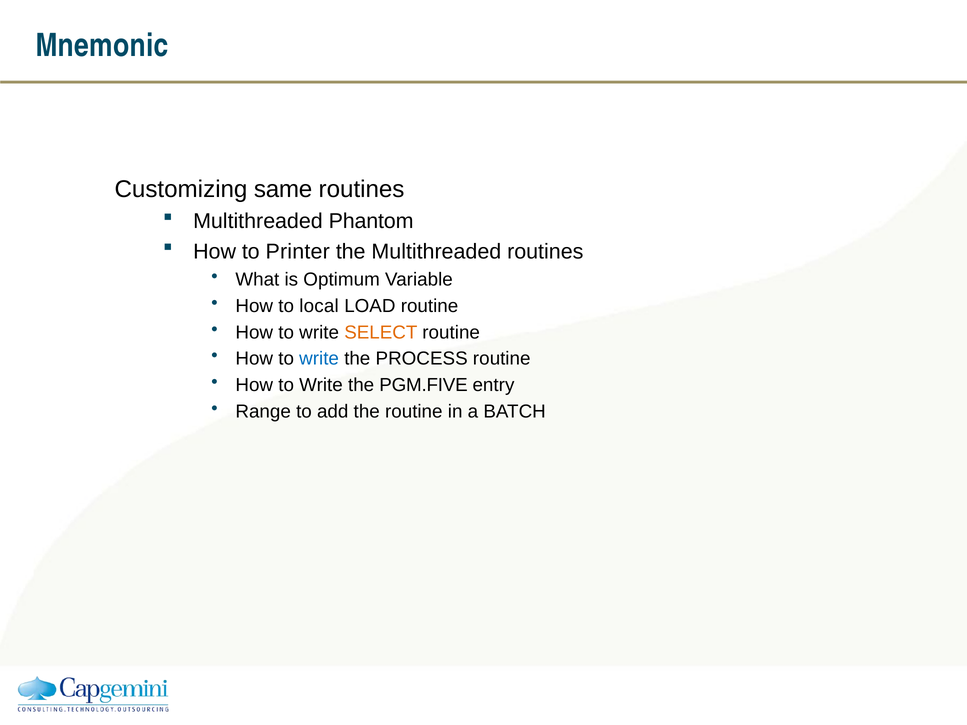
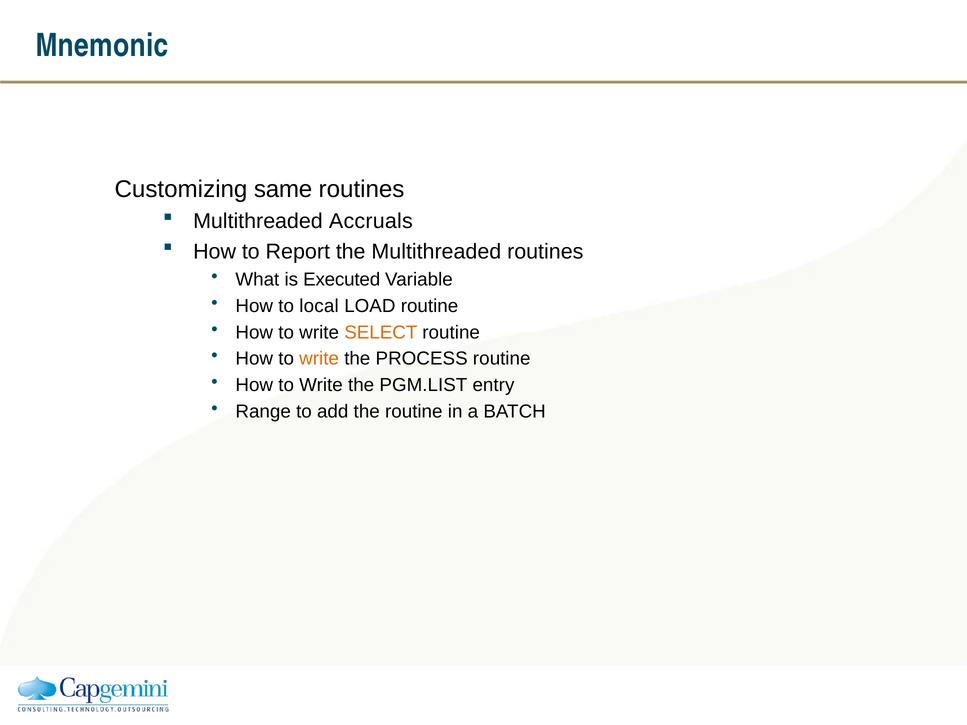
Phantom: Phantom -> Accruals (371, 221)
Printer: Printer -> Report (298, 252)
Optimum: Optimum -> Executed (342, 280)
write colour: blue -> orange (319, 359)
PGM.FIVE: PGM.FIVE -> PGM.LIST (423, 385)
